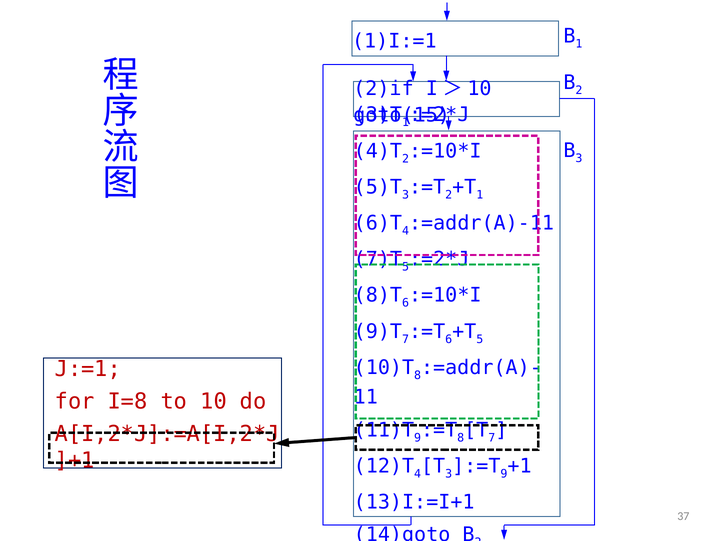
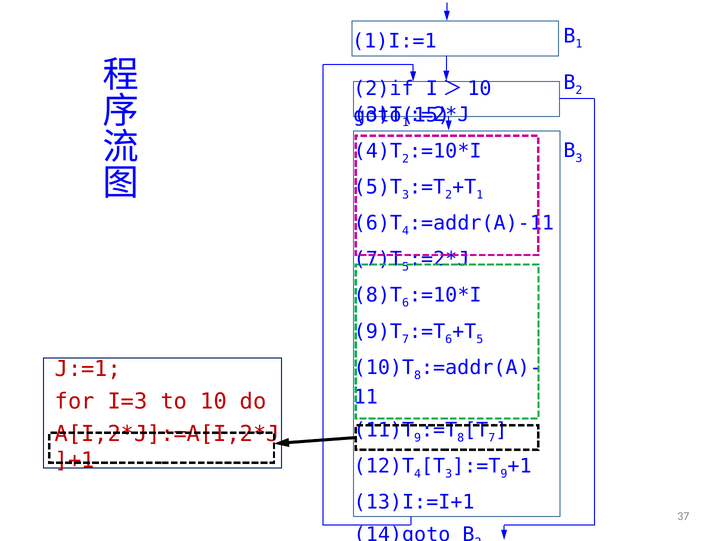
I=8: I=8 -> I=3 (128, 401)
